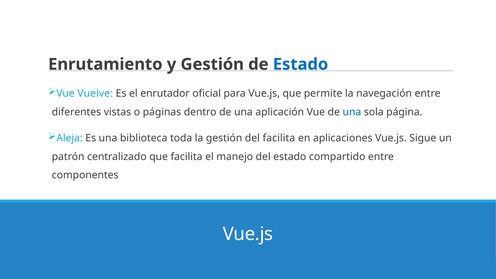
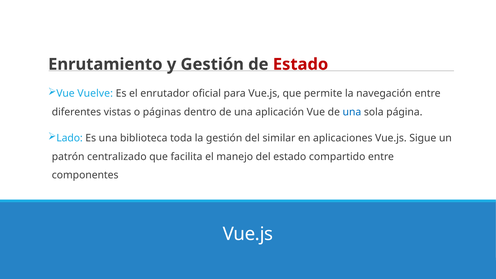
Estado colour: blue -> red (301, 64)
Aleja: Aleja -> Lado (70, 138)
del facilita: facilita -> similar (279, 138)
